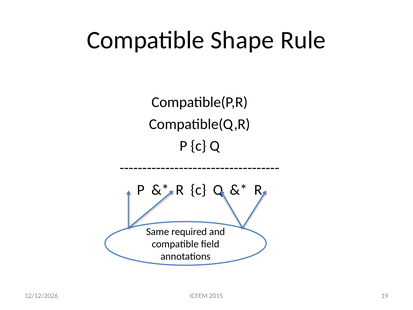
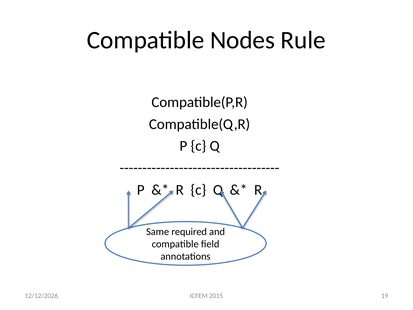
Shape: Shape -> Nodes (243, 40)
